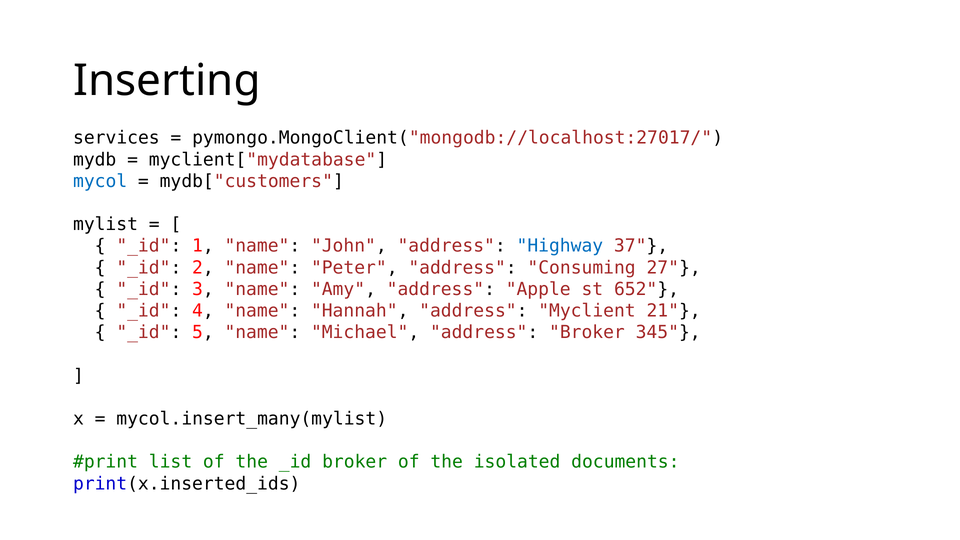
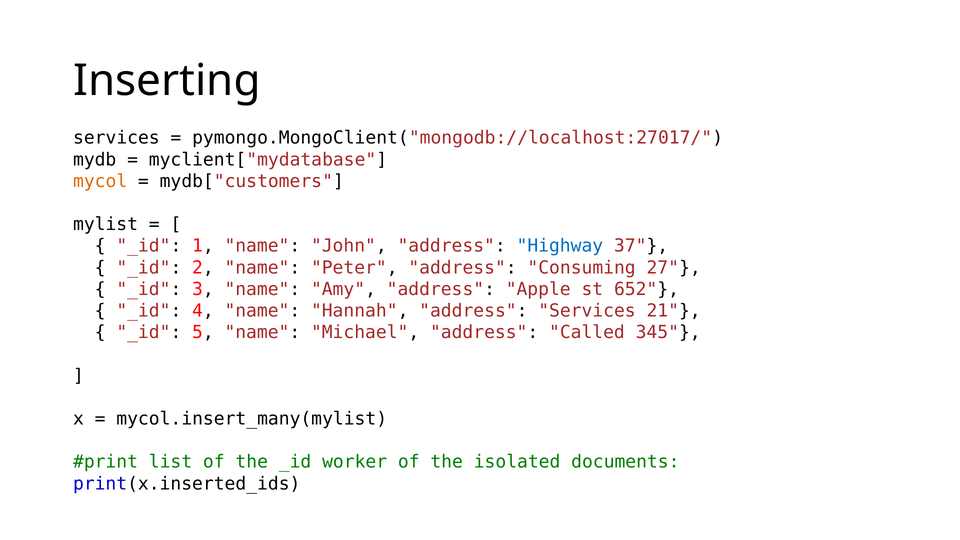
mycol colour: blue -> orange (100, 181)
address Myclient: Myclient -> Services (587, 311)
address Broker: Broker -> Called (587, 332)
_id broker: broker -> worker (355, 462)
